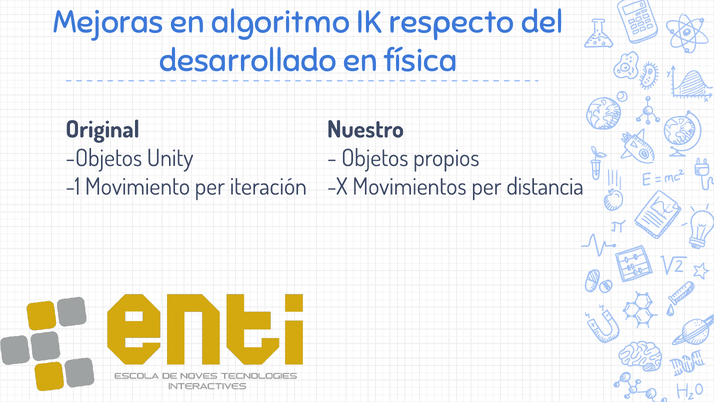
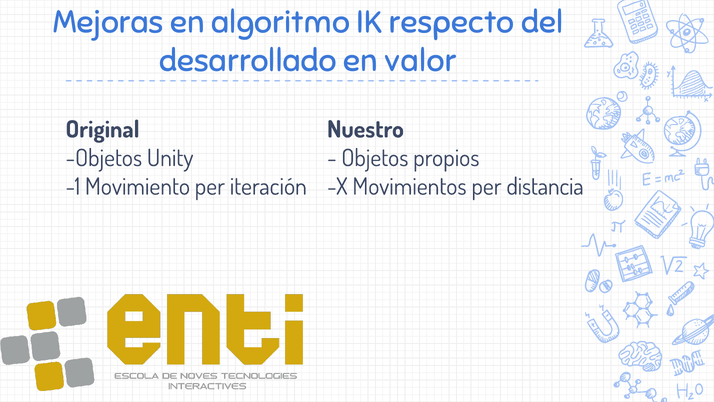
física: física -> valor (421, 61)
